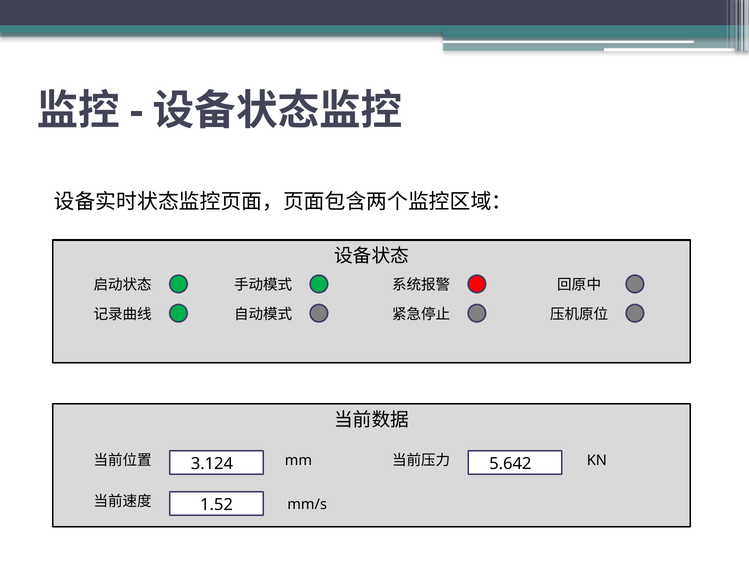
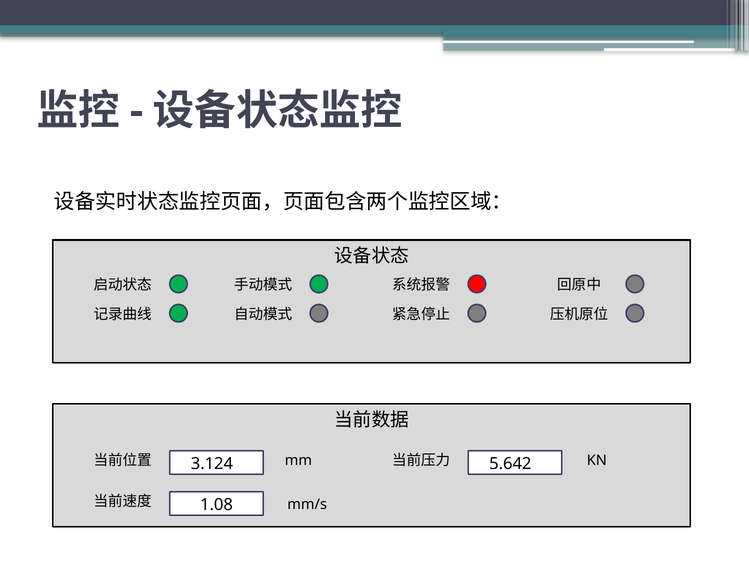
1.52: 1.52 -> 1.08 (217, 504)
